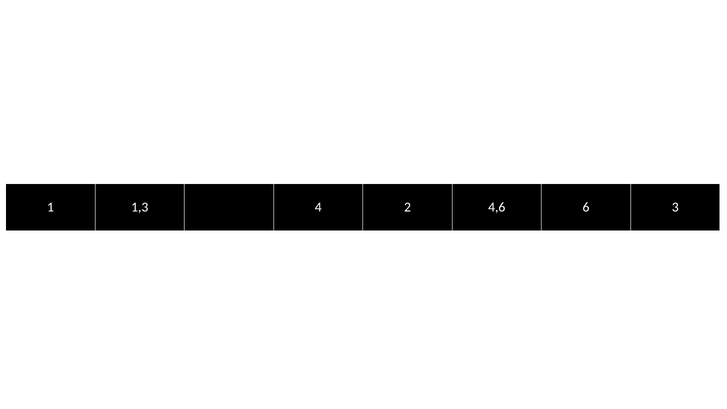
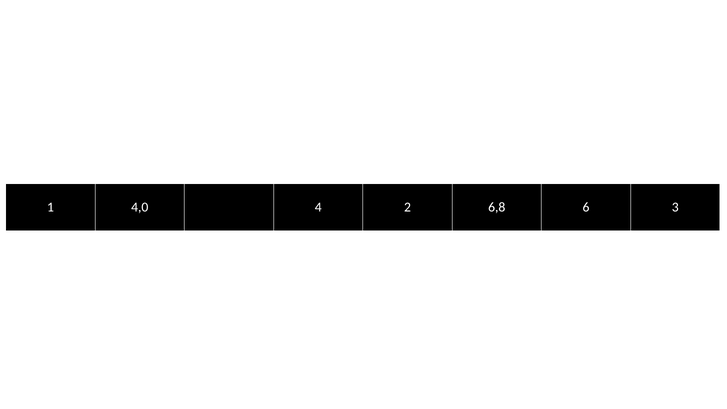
1,3: 1,3 -> 4,0 (140, 207)
4,6: 4,6 -> 6,8 (497, 207)
